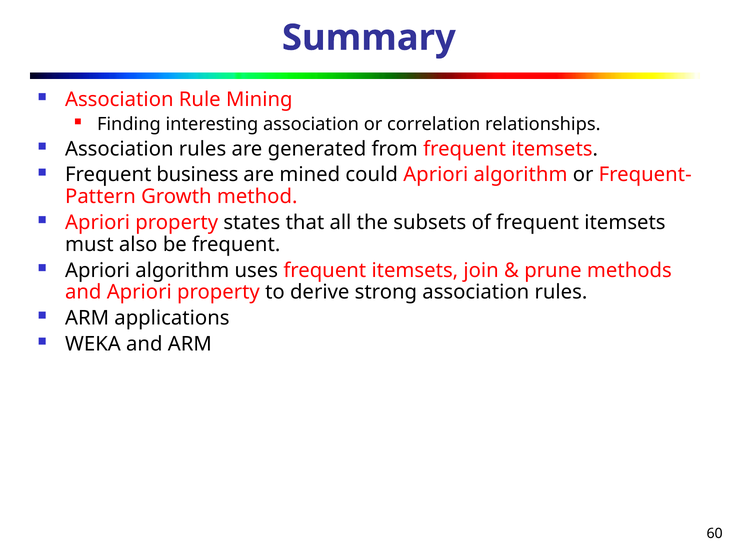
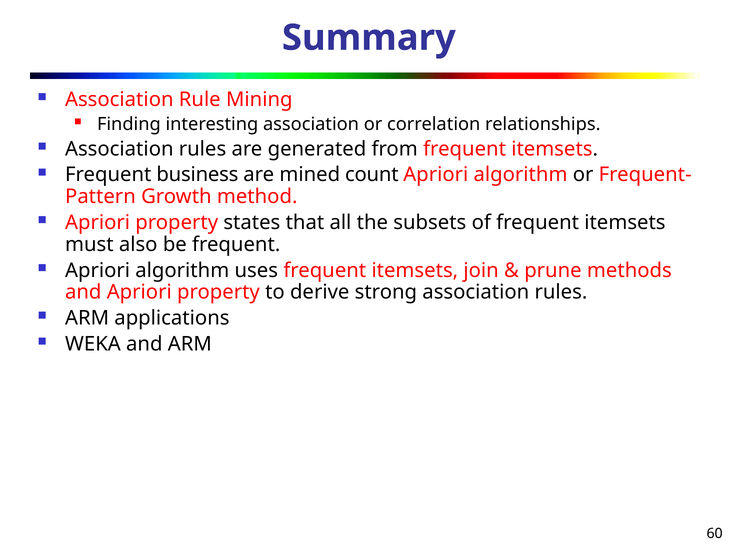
could: could -> count (372, 175)
